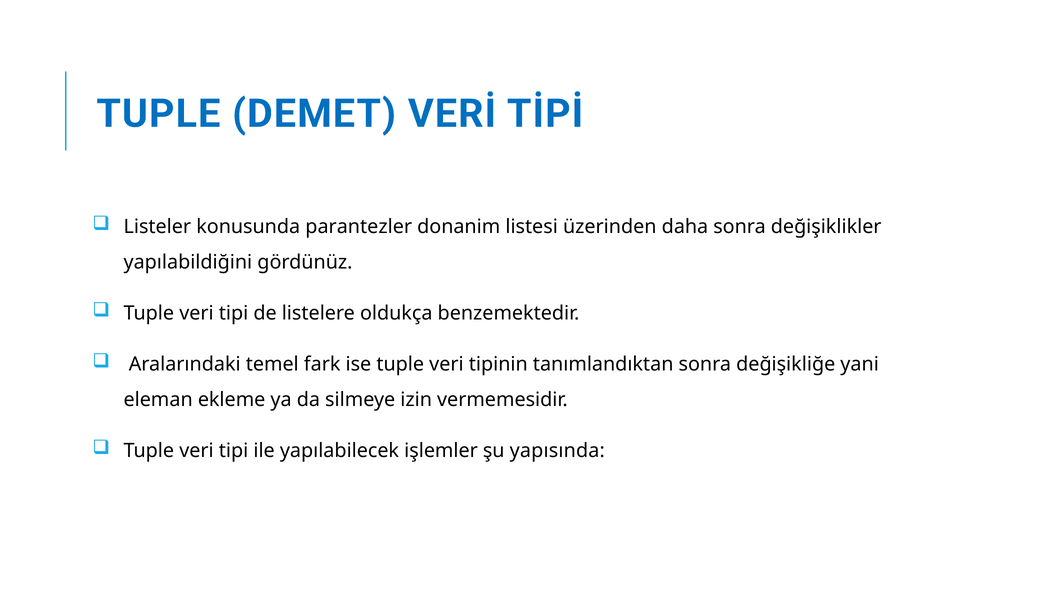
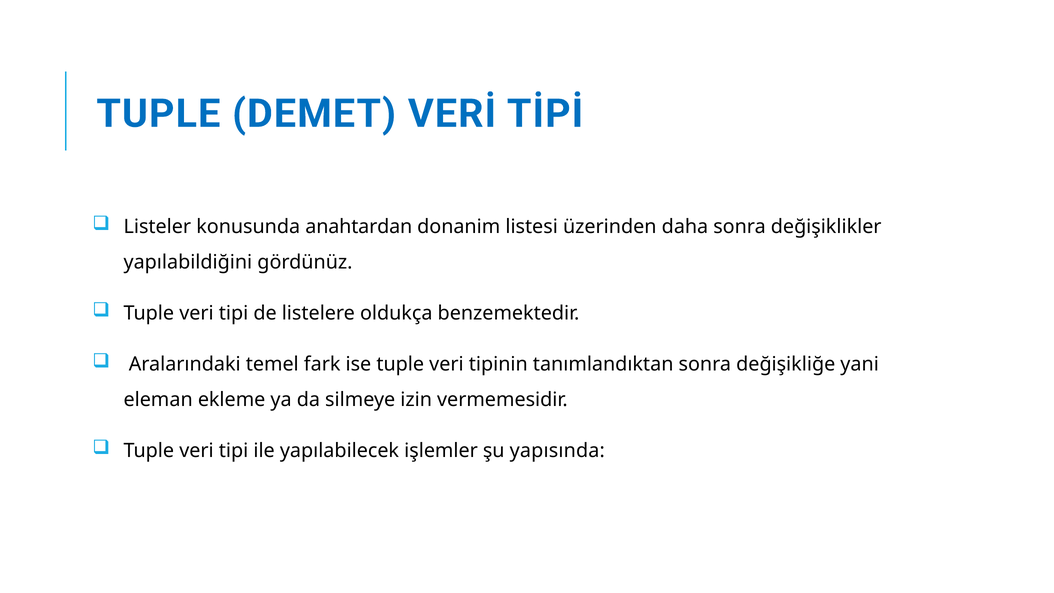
parantezler: parantezler -> anahtardan (359, 227)
